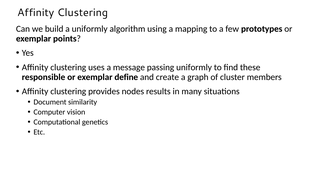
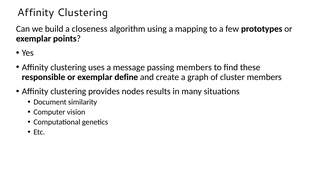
a uniformly: uniformly -> closeness (90, 29)
passing uniformly: uniformly -> members (194, 67)
